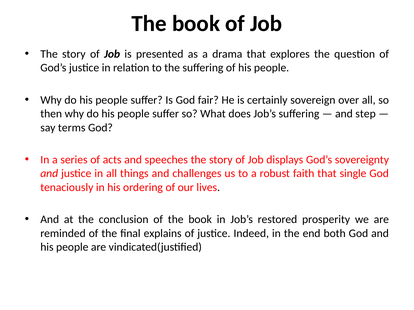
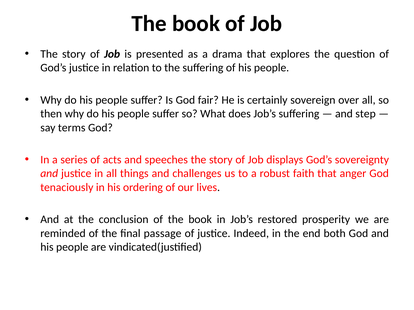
single: single -> anger (353, 174)
explains: explains -> passage (163, 234)
